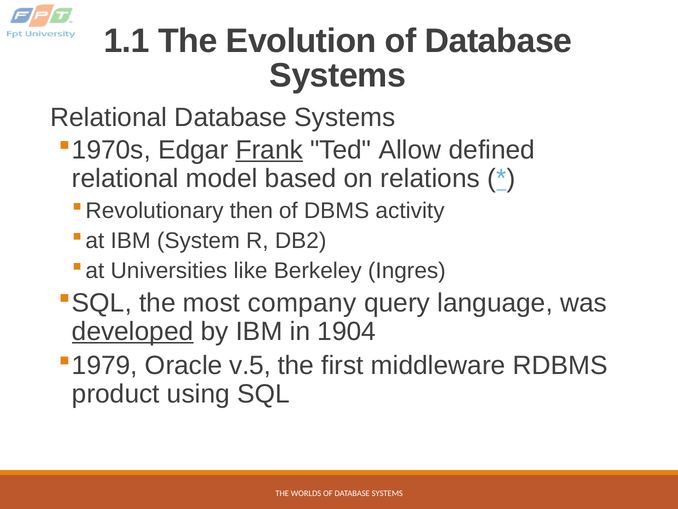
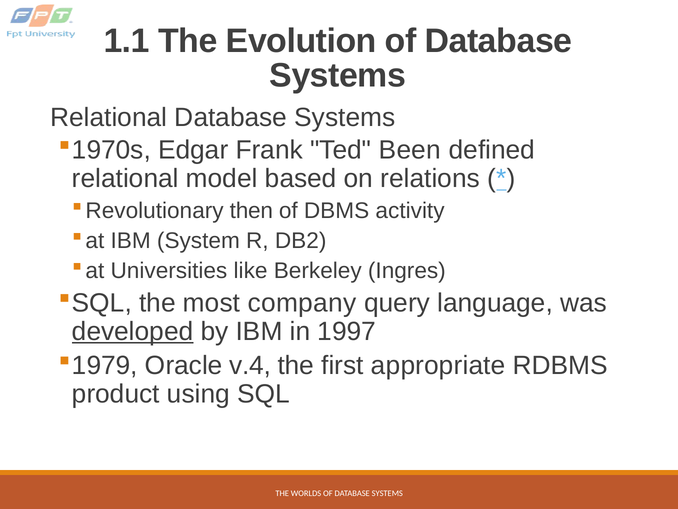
Frank underline: present -> none (269, 150)
Allow: Allow -> Been (410, 150)
1904: 1904 -> 1997 (347, 331)
v.5: v.5 -> v.4 (250, 365)
middleware: middleware -> appropriate (438, 365)
